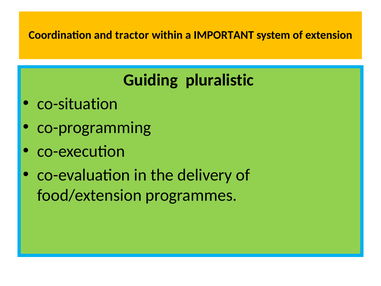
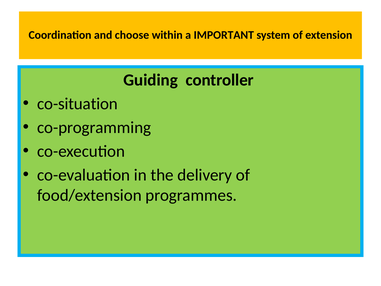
tractor: tractor -> choose (132, 35)
pluralistic: pluralistic -> controller (220, 80)
